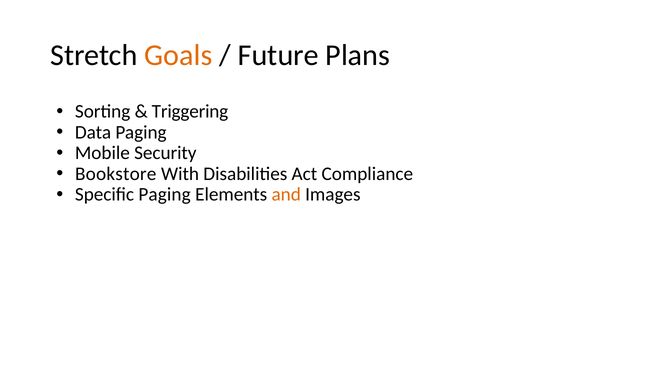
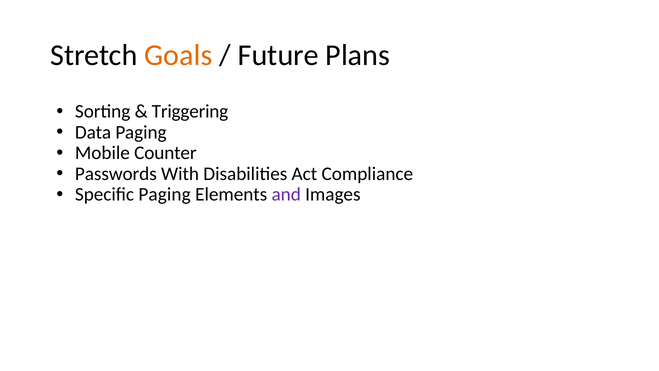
Security: Security -> Counter (165, 153)
Bookstore: Bookstore -> Passwords (116, 174)
and colour: orange -> purple (286, 194)
